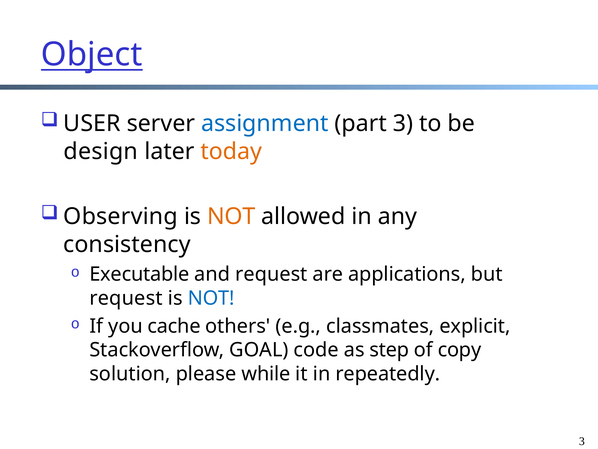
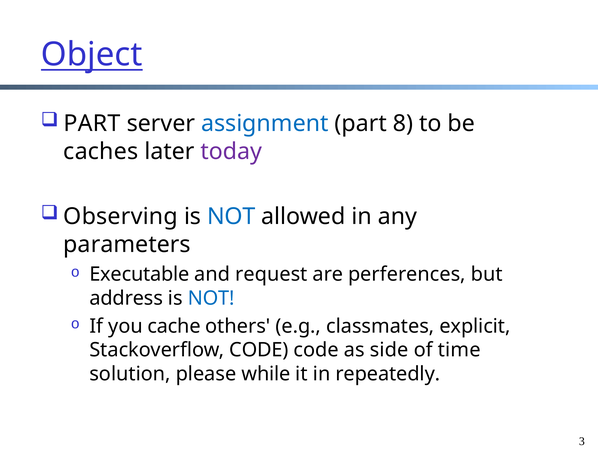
USER: USER -> PART (92, 123)
part 3: 3 -> 8 (403, 123)
design: design -> caches (101, 151)
today colour: orange -> purple (231, 151)
NOT colour: orange -> blue (231, 216)
consistency: consistency -> parameters (127, 244)
applications: applications -> perferences (407, 274)
request: request -> address (126, 298)
Stackoverflow GOAL: GOAL -> CODE (259, 350)
step: step -> side (389, 350)
copy: copy -> time (459, 350)
